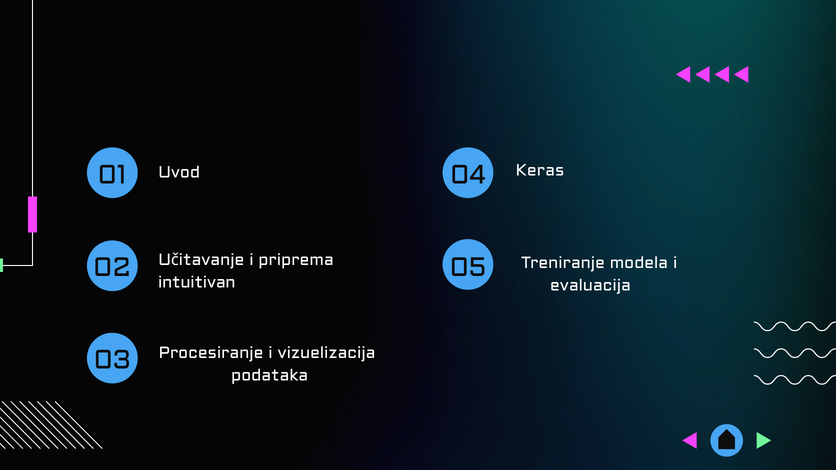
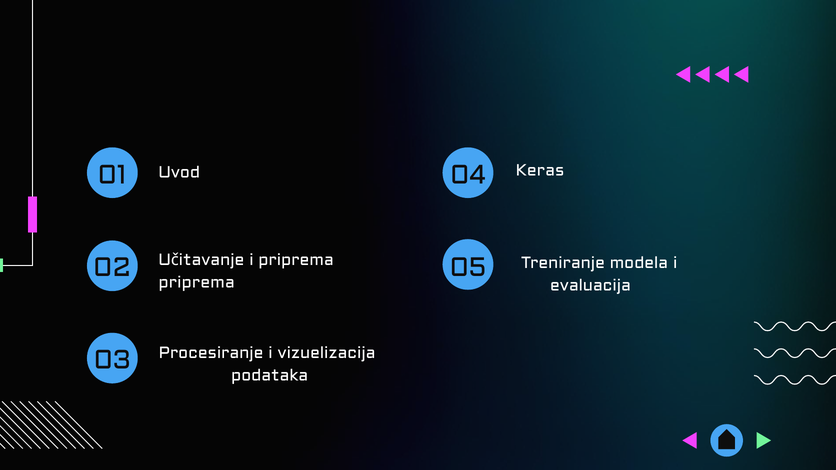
intuitivan: intuitivan -> priprema (197, 283)
